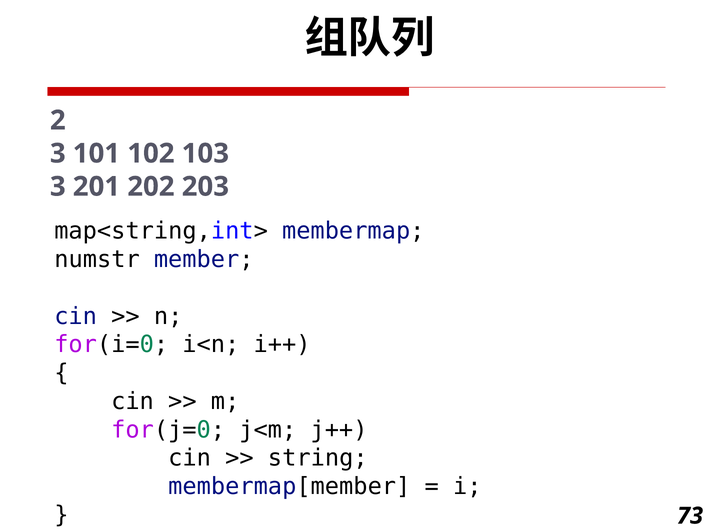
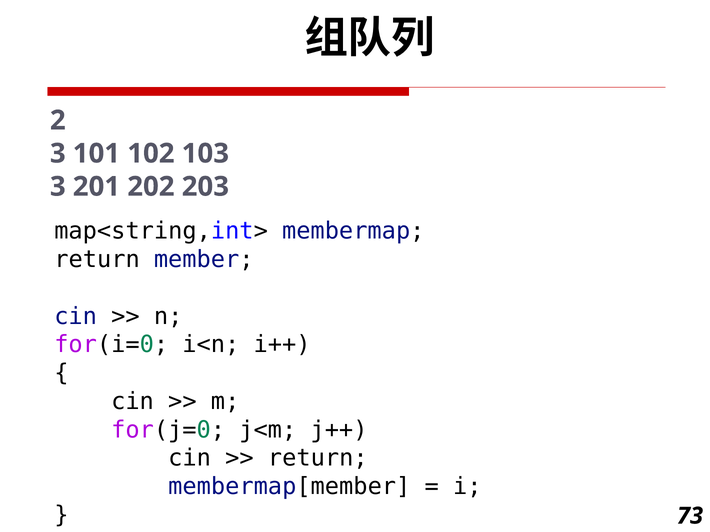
numstr: numstr -> return (97, 260)
string: string -> return (318, 459)
